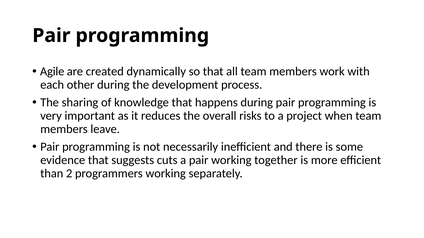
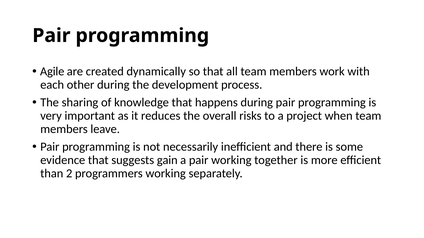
cuts: cuts -> gain (167, 161)
